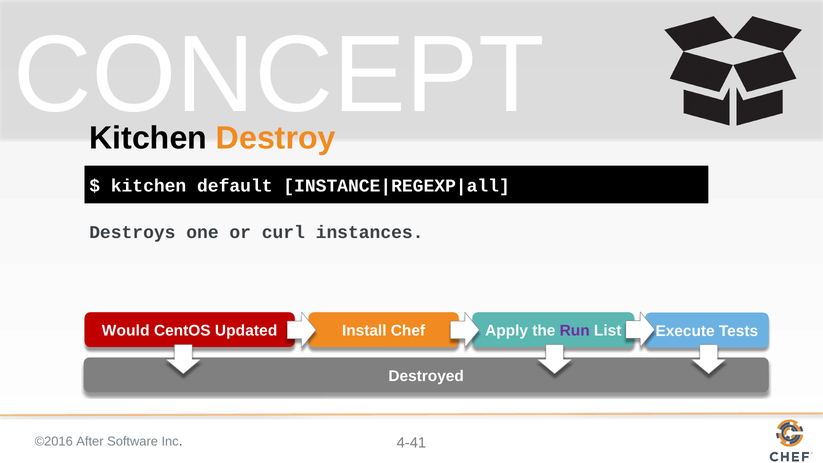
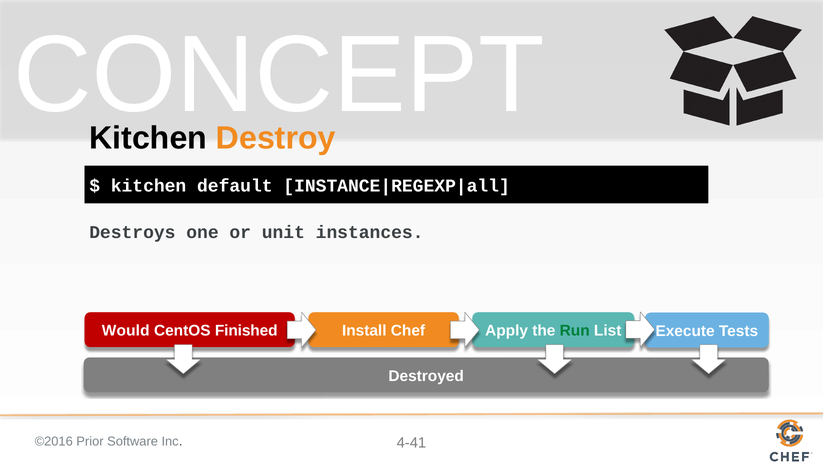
curl: curl -> unit (283, 232)
Updated: Updated -> Finished (246, 331)
Run colour: purple -> green (575, 331)
After: After -> Prior (90, 441)
